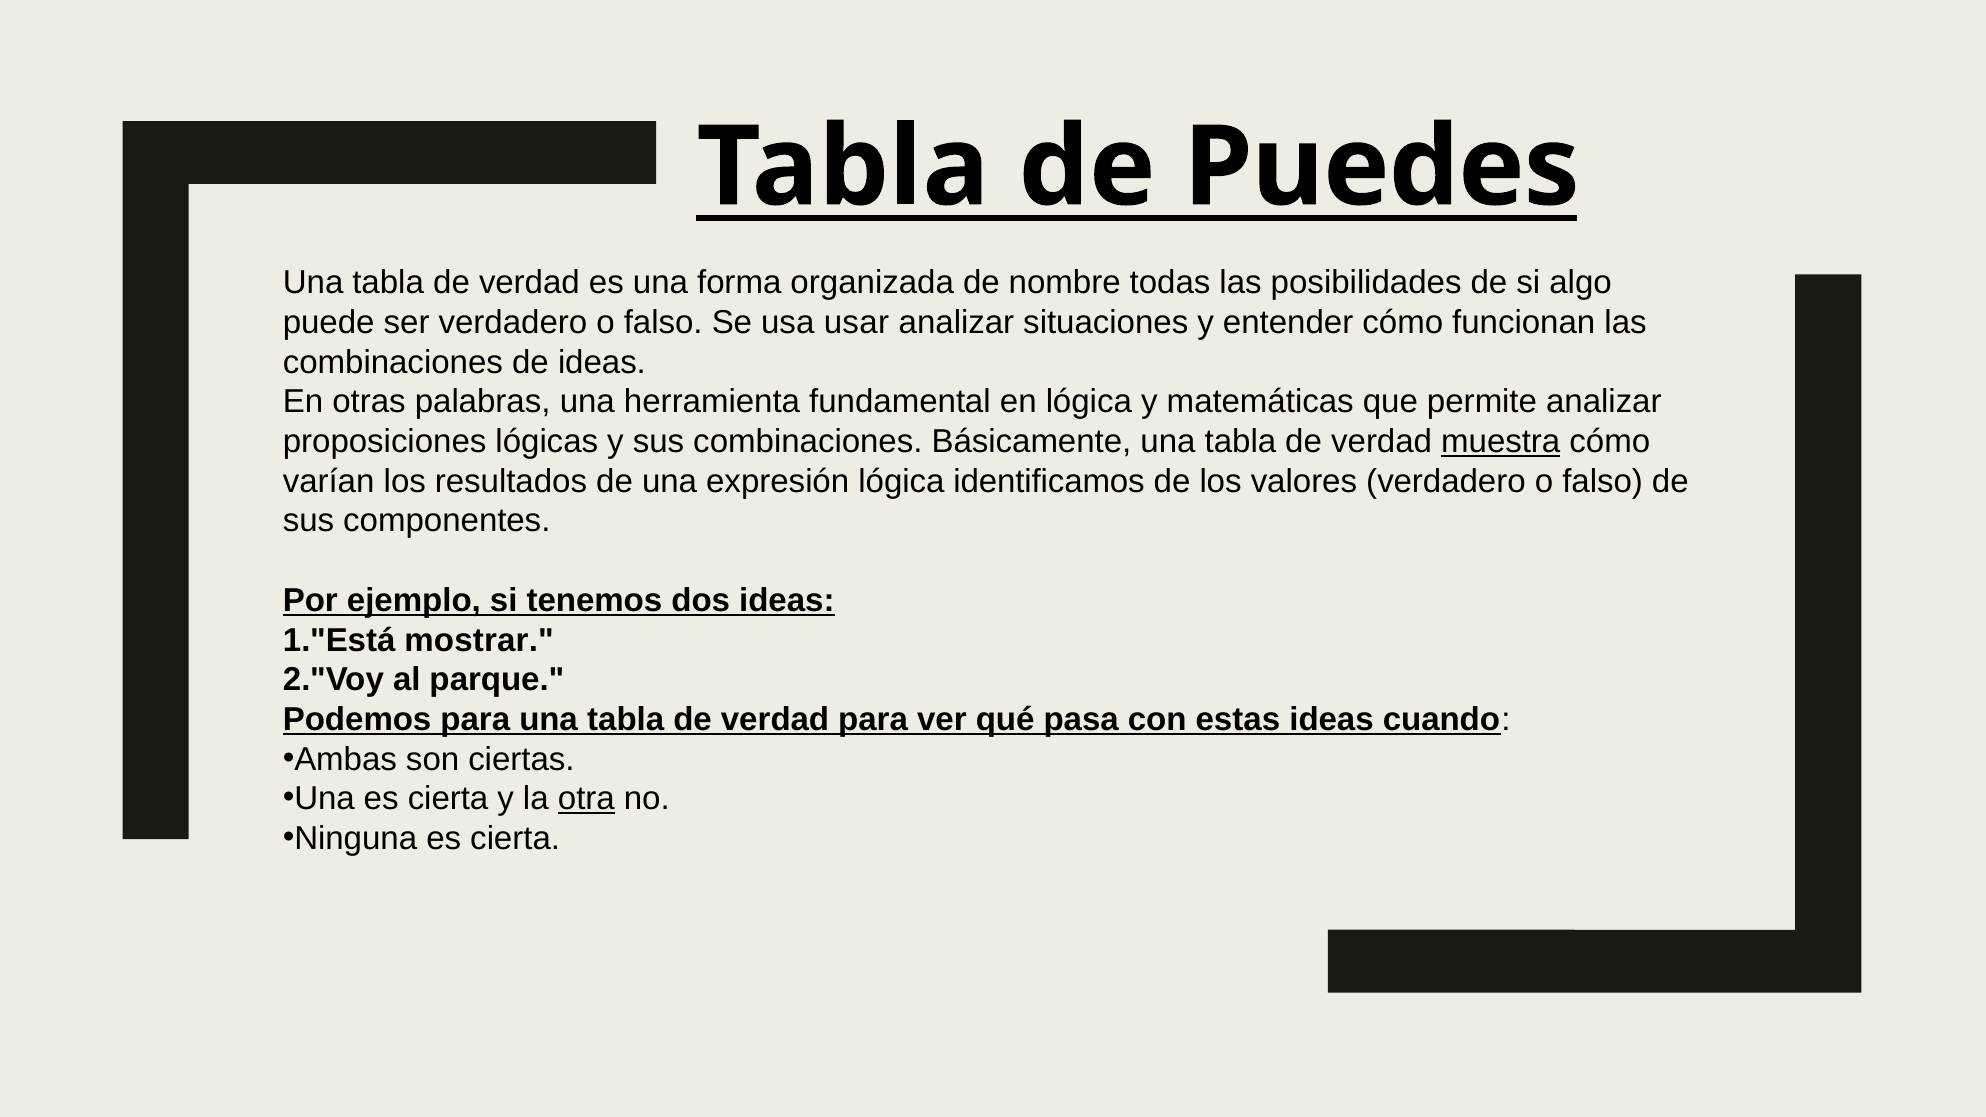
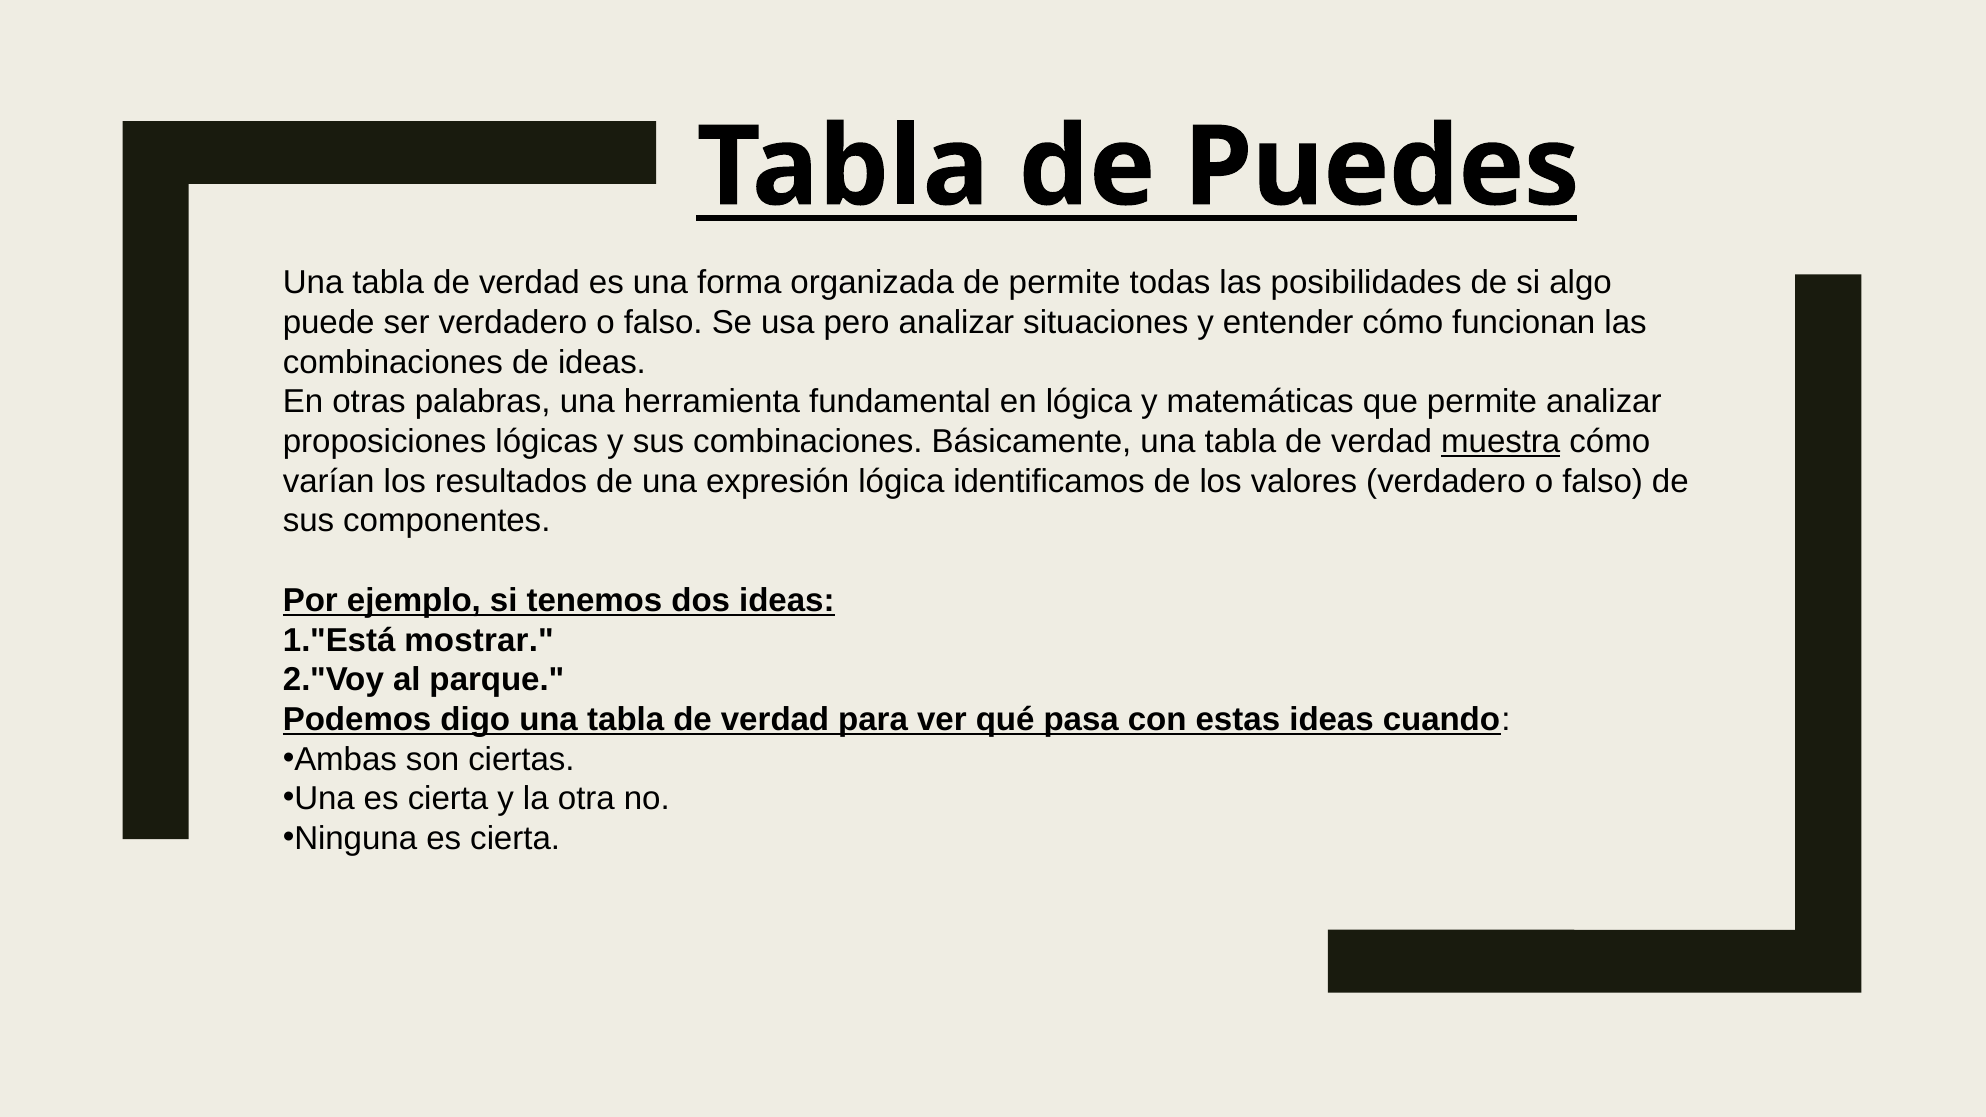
de nombre: nombre -> permite (1065, 283)
usar: usar -> pero (857, 323)
Podemos para: para -> digo (475, 720)
otra underline: present -> none (586, 799)
